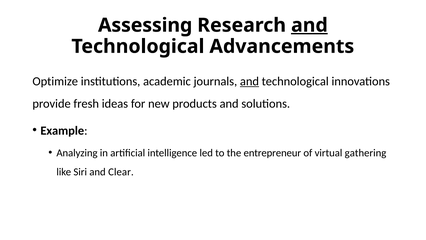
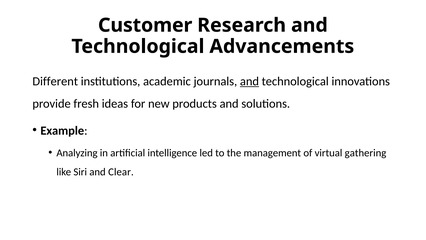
Assessing: Assessing -> Customer (145, 25)
and underline: present -> none (309, 25)
Optimize: Optimize -> Different (55, 81)
entrepreneur: entrepreneur -> management (272, 153)
